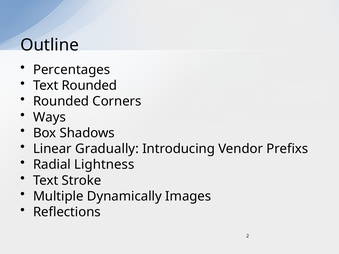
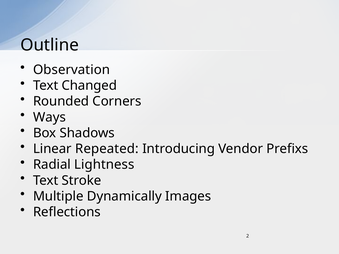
Percentages: Percentages -> Observation (72, 70)
Text Rounded: Rounded -> Changed (89, 86)
Gradually: Gradually -> Repeated (107, 149)
